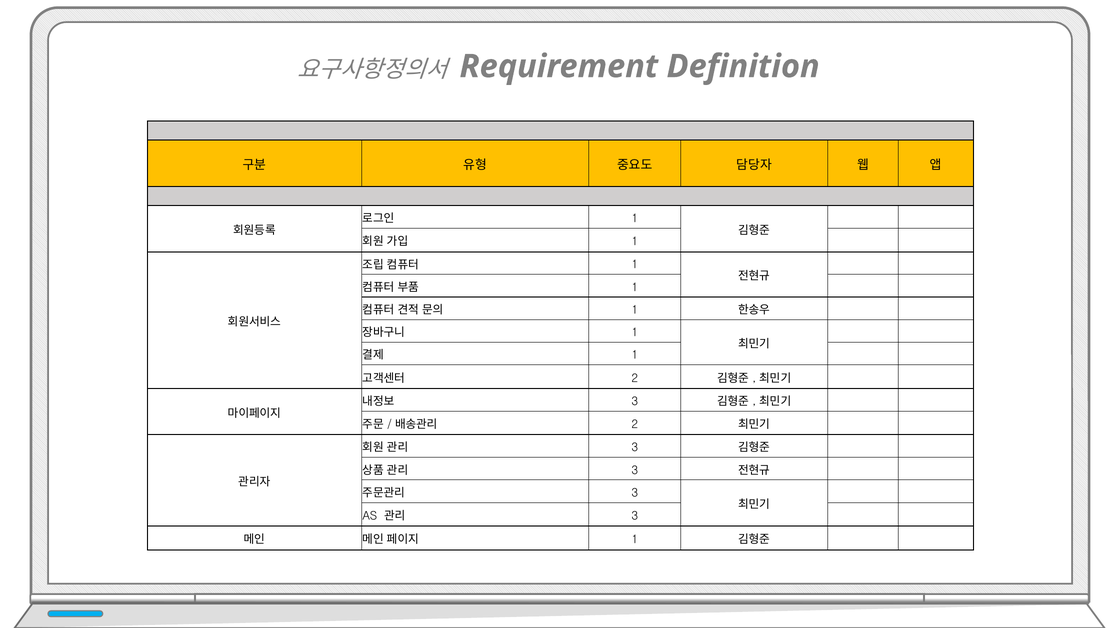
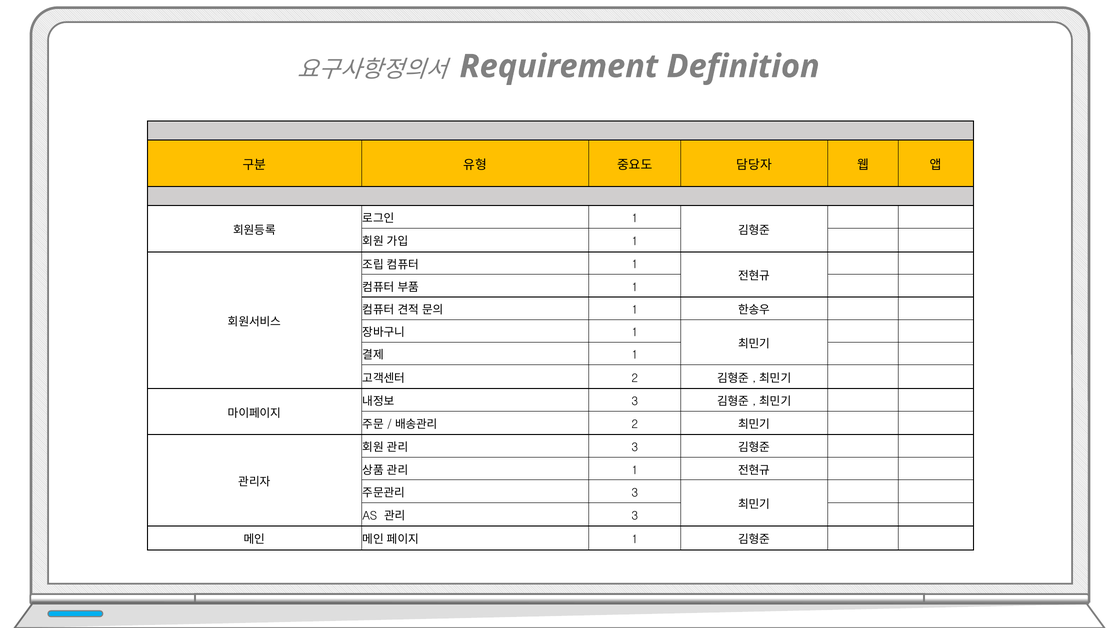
3: 3 -> 1 (635, 470)
